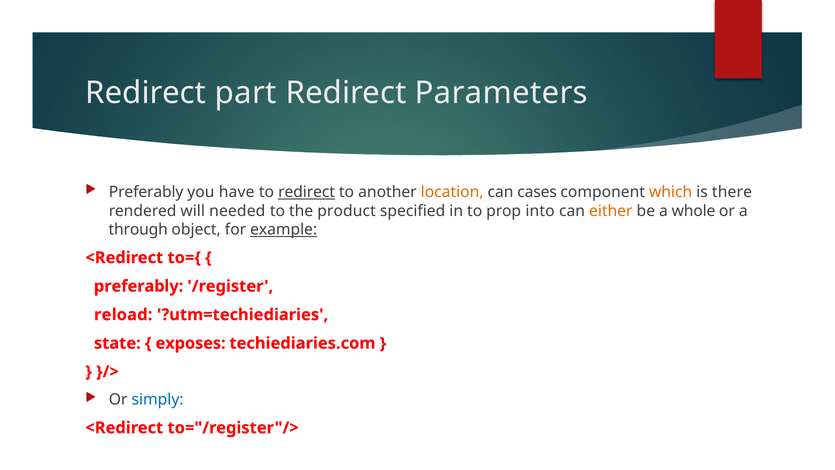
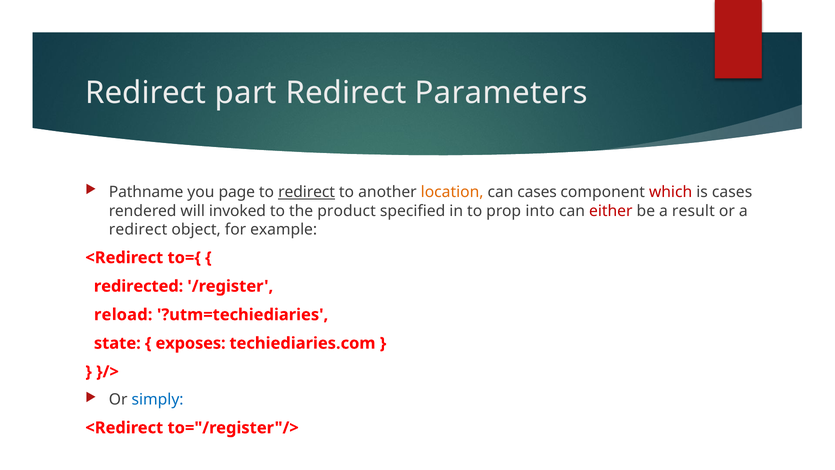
Preferably: Preferably -> Pathname (146, 192)
have: have -> page (237, 192)
which colour: orange -> red (671, 192)
is there: there -> cases (732, 192)
needed: needed -> invoked (237, 211)
either colour: orange -> red (611, 211)
whole: whole -> result (693, 211)
through: through -> redirect (138, 230)
example underline: present -> none (284, 230)
preferably: preferably -> redirected (139, 286)
